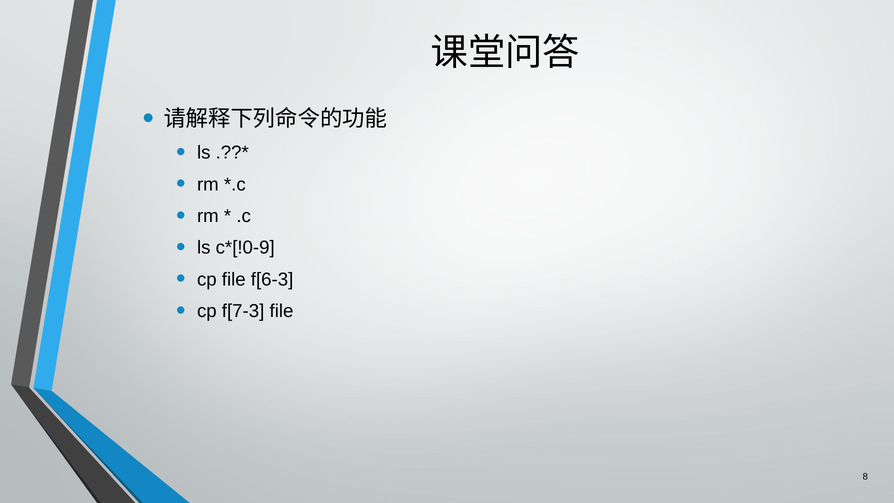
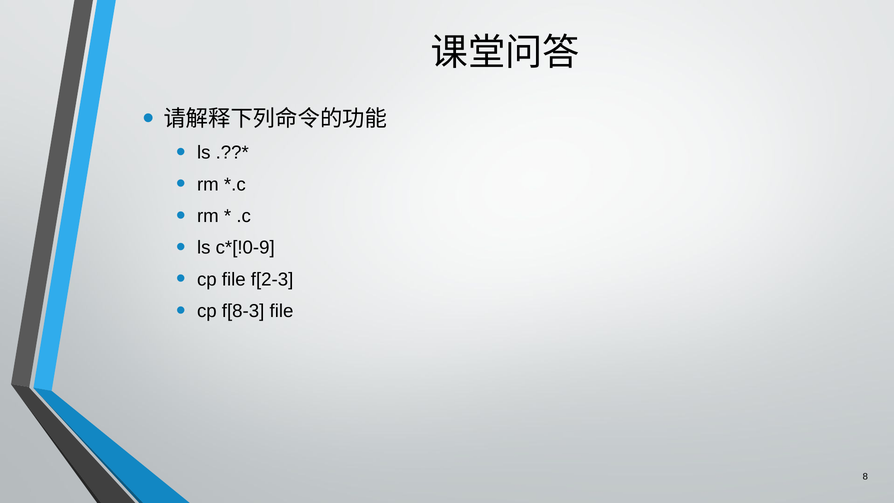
f[6-3: f[6-3 -> f[2-3 (272, 279)
f[7-3: f[7-3 -> f[8-3 (243, 311)
